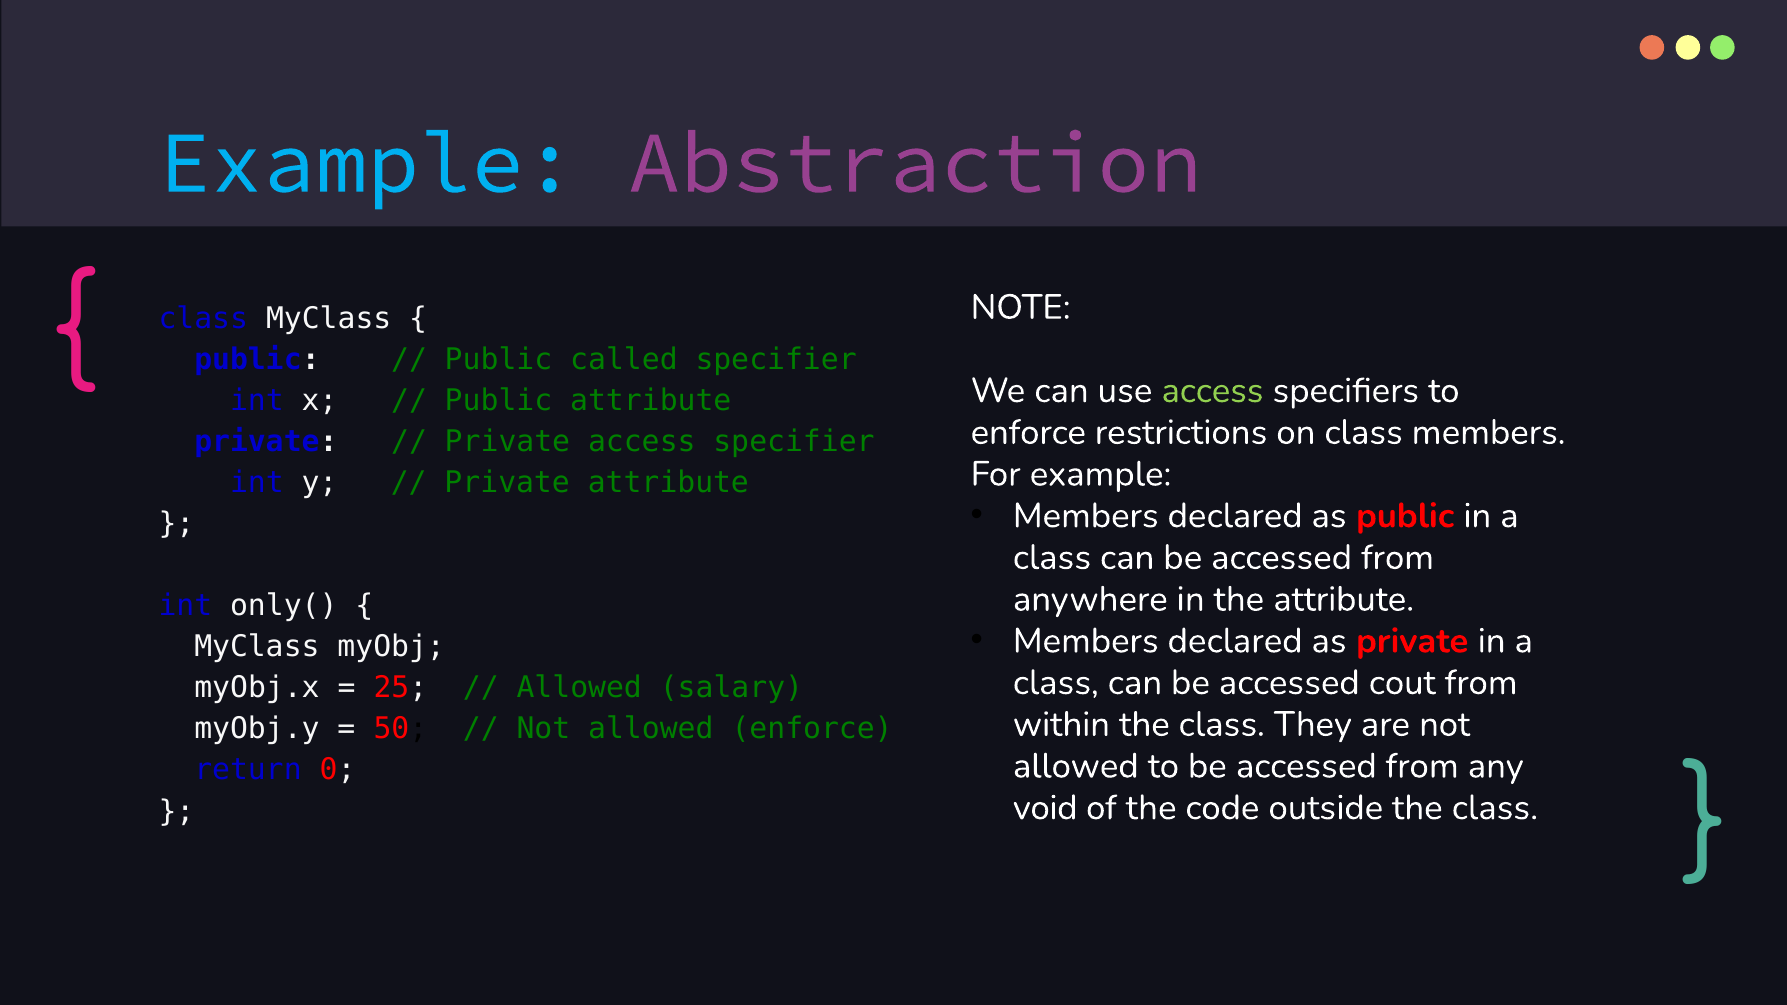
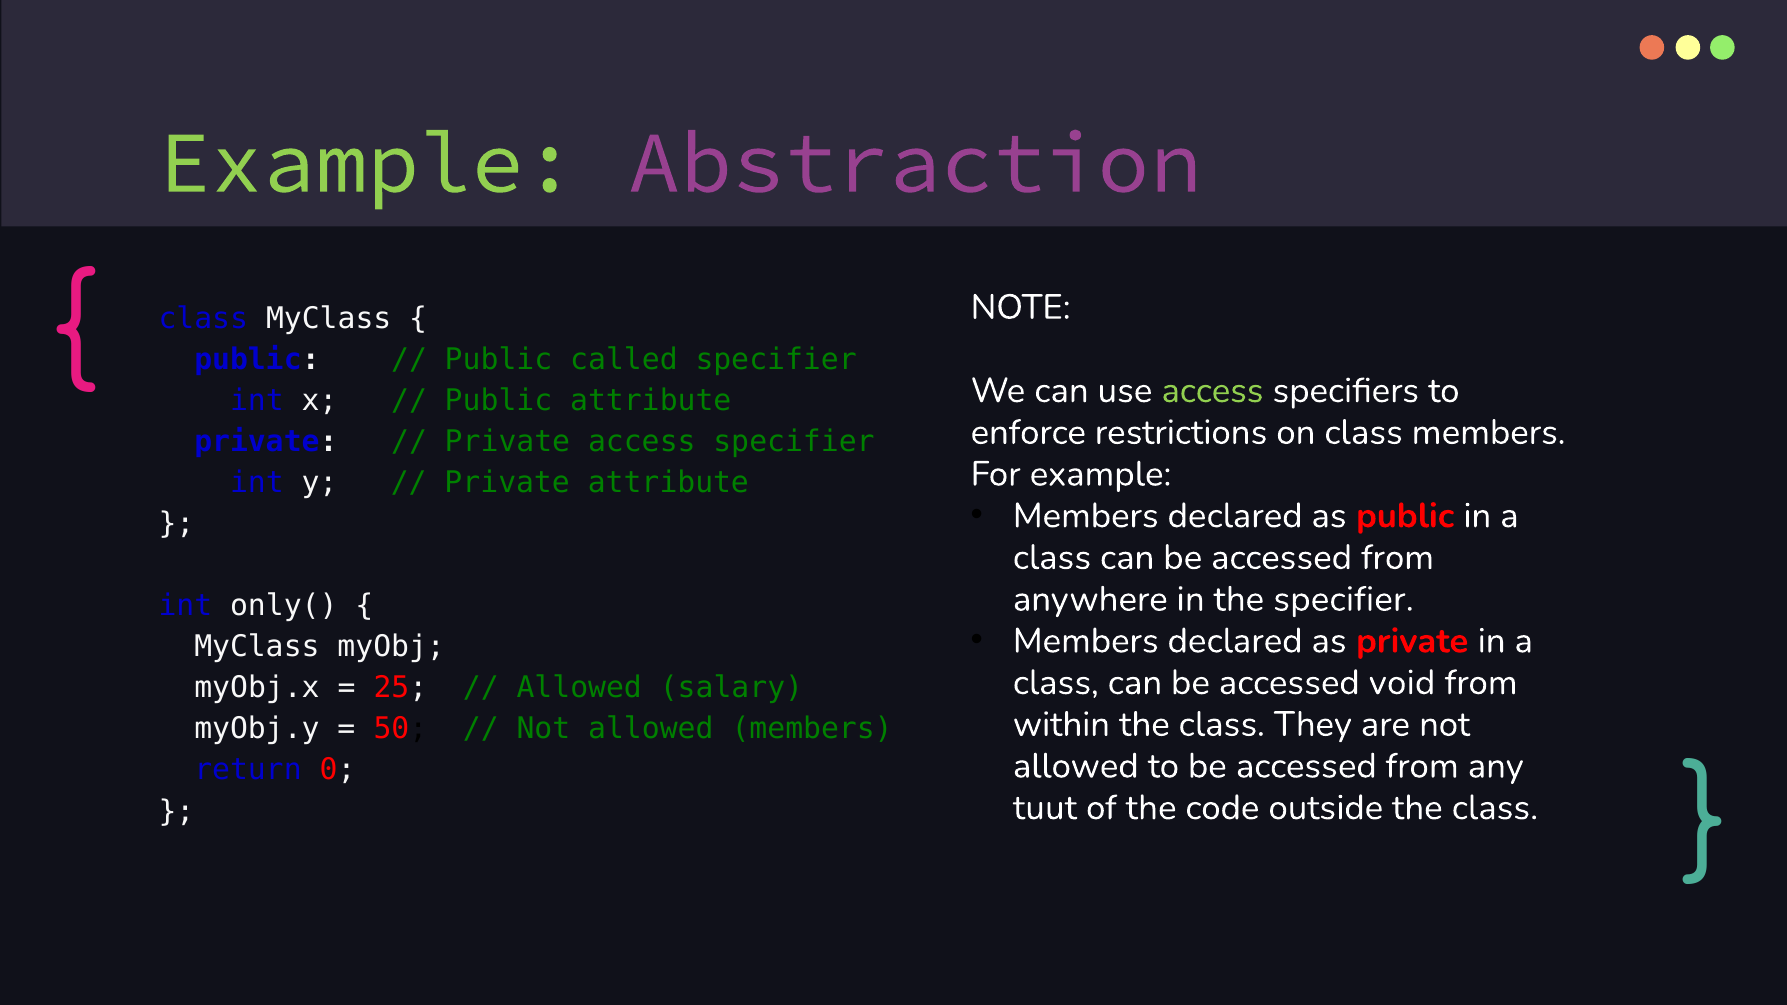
Example colour: light blue -> light green (367, 163)
the attribute: attribute -> specifier (1344, 599)
cout: cout -> void (1402, 683)
allowed enforce: enforce -> members (812, 729)
void: void -> tuut (1045, 808)
